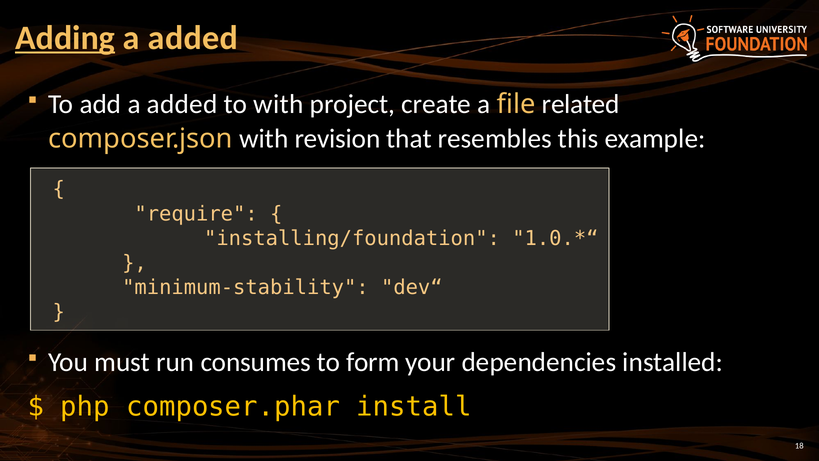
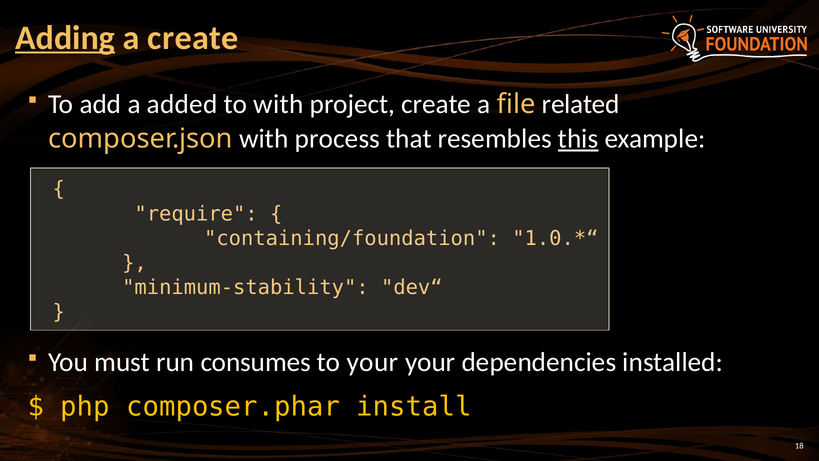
added: added -> create (193, 38)
revision: revision -> process (337, 139)
this underline: none -> present (578, 139)
installing/foundation: installing/foundation -> containing/foundation (352, 238)
to form: form -> your (372, 362)
